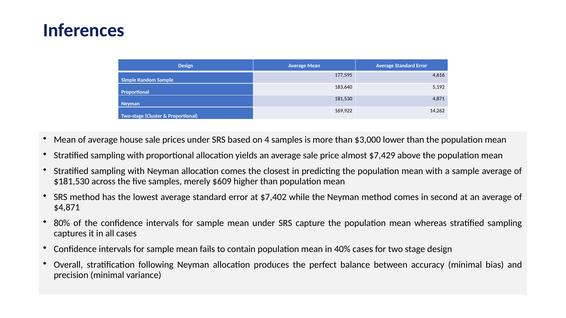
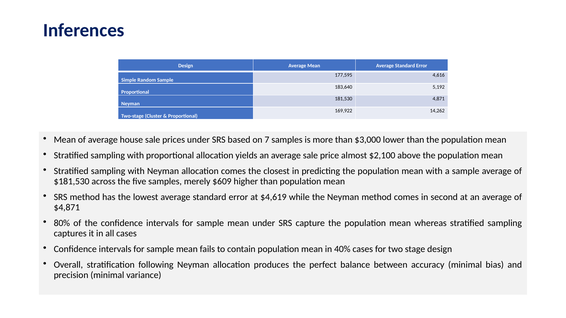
4: 4 -> 7 (267, 140)
$7,429: $7,429 -> $2,100 (382, 155)
$7,402: $7,402 -> $4,619 (273, 197)
